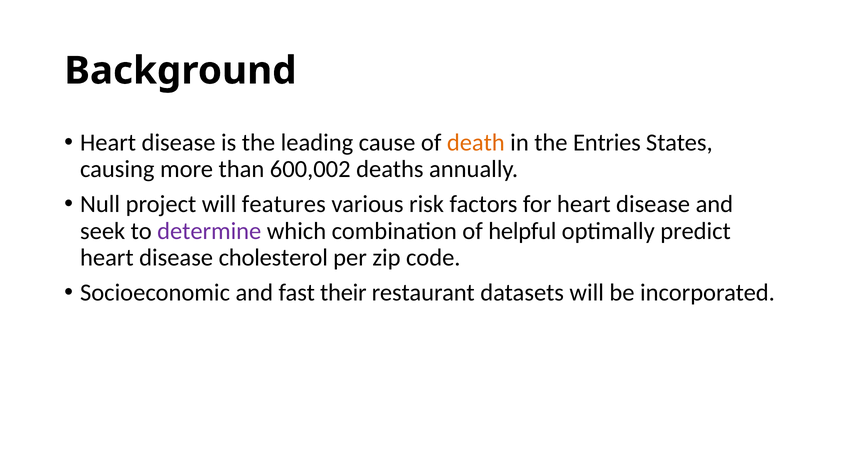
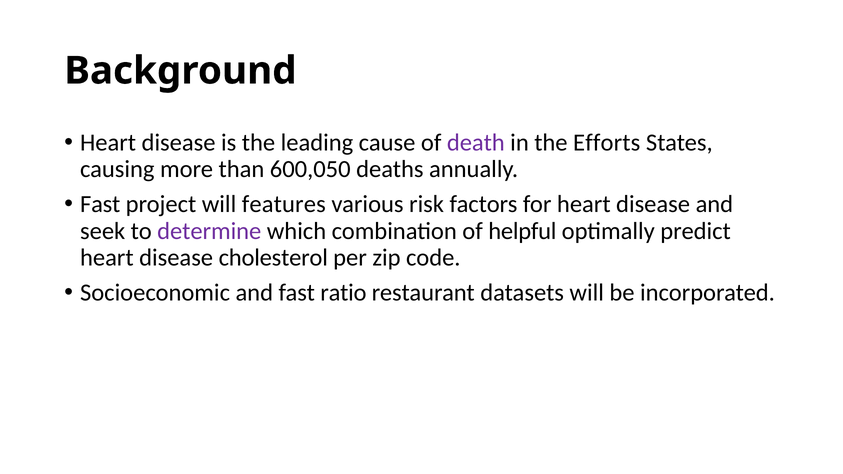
death colour: orange -> purple (476, 143)
Entries: Entries -> Efforts (607, 143)
600,002: 600,002 -> 600,050 (310, 169)
Null: Null -> Fast (100, 204)
their: their -> ratio (343, 293)
